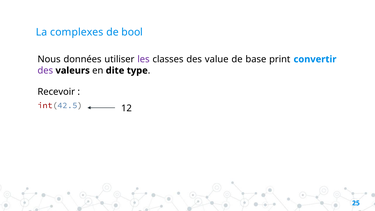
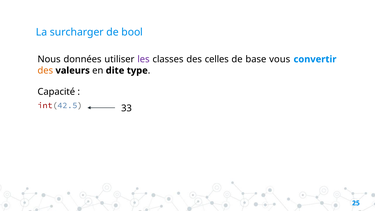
complexes: complexes -> surcharger (77, 32)
value: value -> celles (217, 59)
print: print -> vous (280, 59)
des colour: purple -> orange (45, 71)
Recevoir: Recevoir -> Capacité (56, 92)
12: 12 -> 33 (127, 108)
